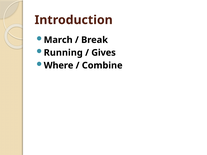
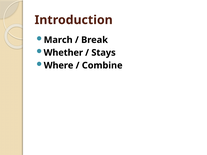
Running: Running -> Whether (63, 53)
Gives: Gives -> Stays (104, 53)
